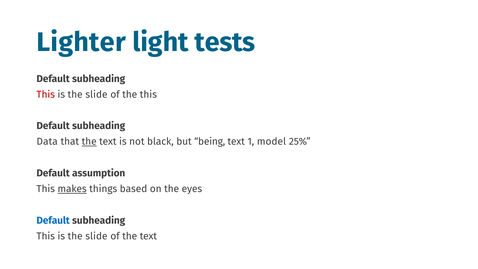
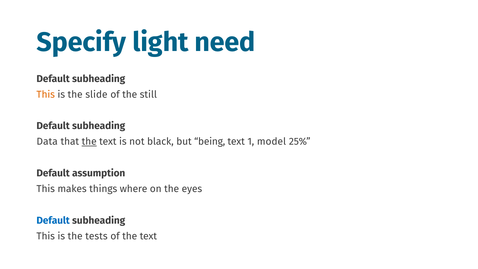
Lighter: Lighter -> Specify (81, 42)
tests: tests -> need (225, 42)
This colour: red -> orange (46, 94)
the this: this -> still (148, 94)
makes underline: present -> none (72, 189)
based: based -> where (134, 189)
slide: slide -> tests (96, 236)
